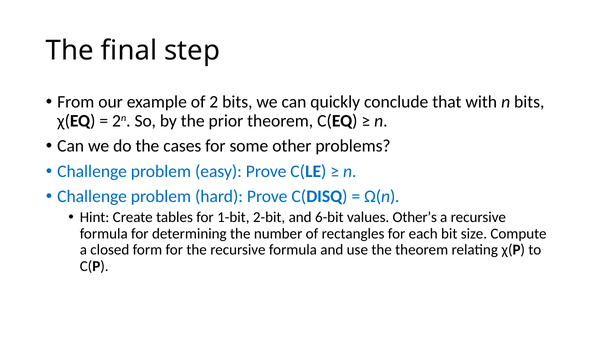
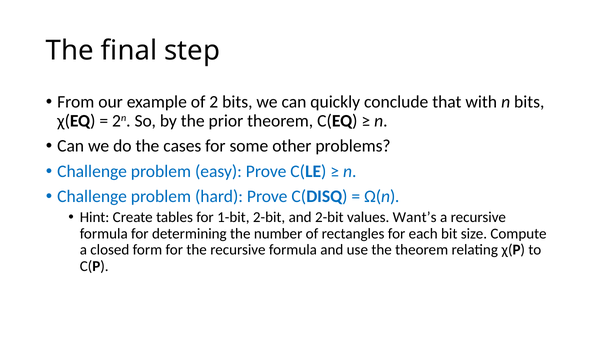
and 6-bit: 6-bit -> 2-bit (329, 217)
Other’s: Other’s -> Want’s (415, 217)
